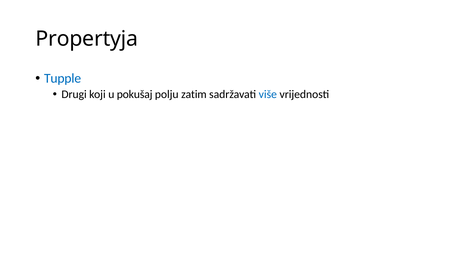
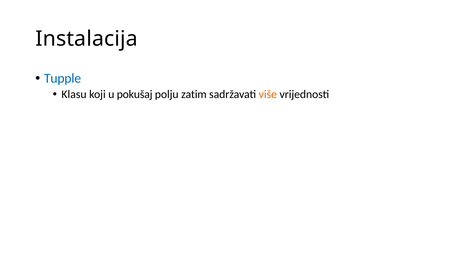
Propertyja: Propertyja -> Instalacija (87, 39)
Drugi: Drugi -> Klasu (74, 94)
više colour: blue -> orange (268, 94)
